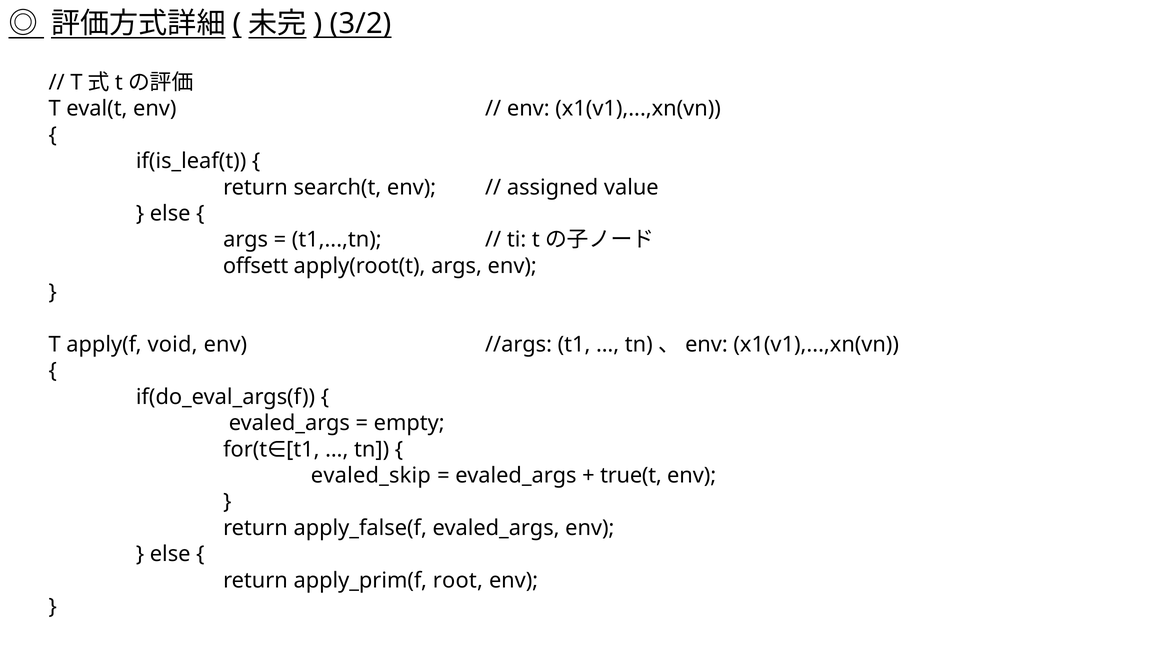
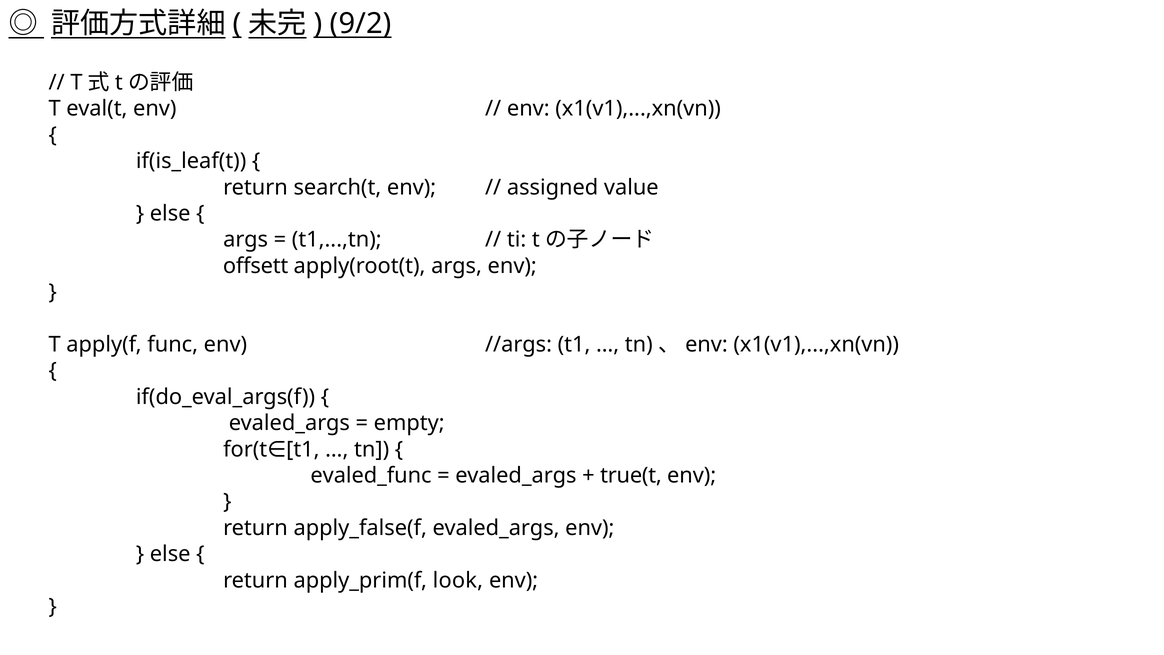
3/2: 3/2 -> 9/2 (361, 24)
void: void -> func (173, 344)
evaled_skip: evaled_skip -> evaled_func (371, 475)
root: root -> look (458, 580)
